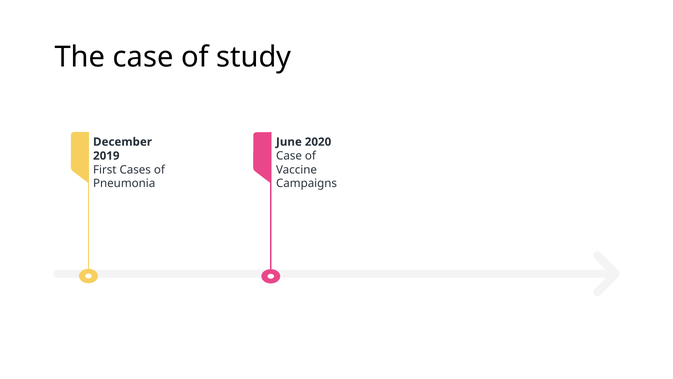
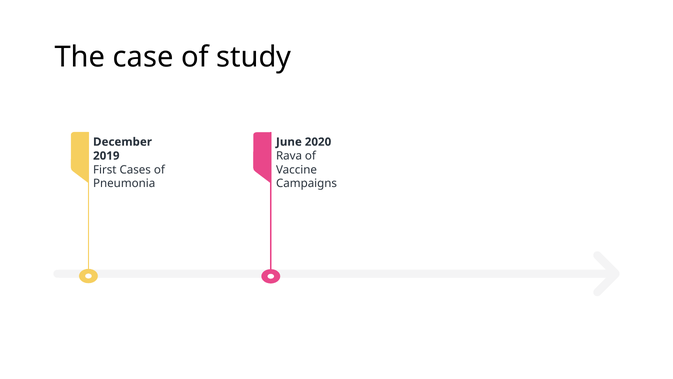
Case: Case -> Rava (289, 156)
